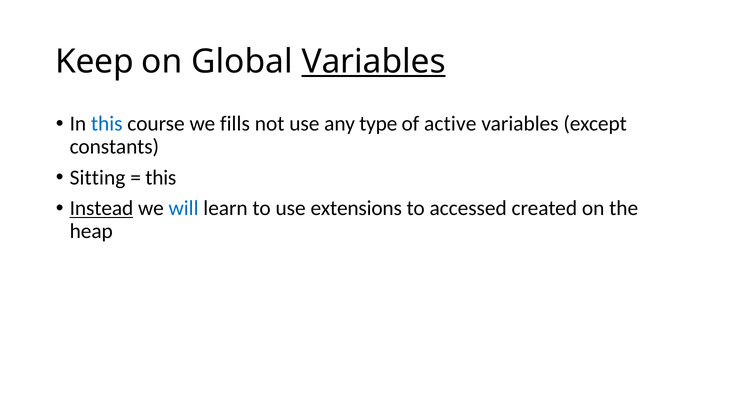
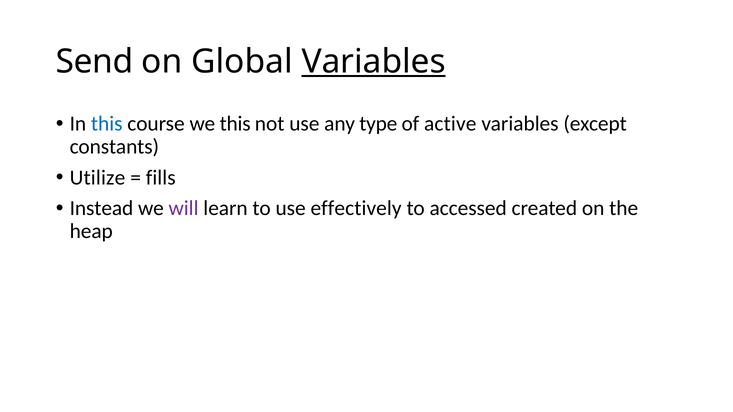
Keep: Keep -> Send (94, 62)
we fills: fills -> this (235, 124)
Sitting: Sitting -> Utilize (97, 178)
this: this -> fills (161, 178)
Instead underline: present -> none (101, 208)
will colour: blue -> purple (184, 208)
extensions: extensions -> effectively (356, 208)
